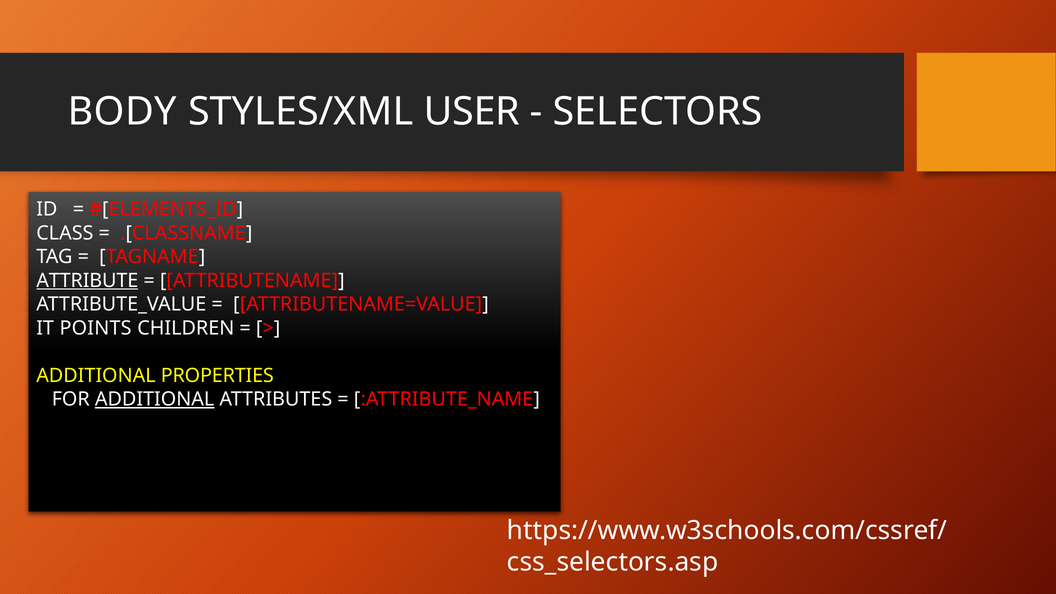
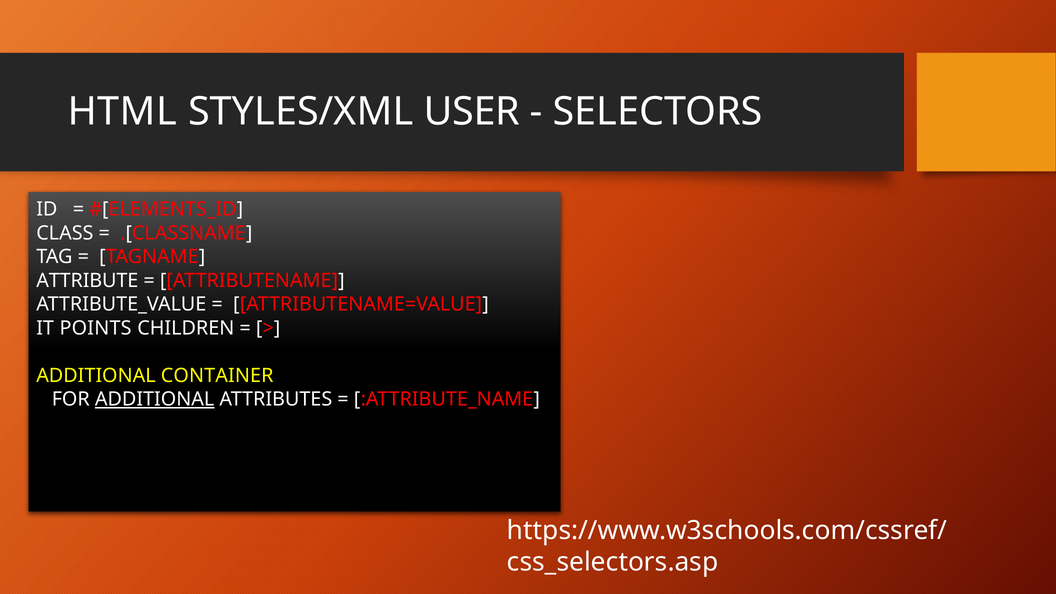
BODY: BODY -> HTML (122, 112)
ATTRIBUTE underline: present -> none (87, 281)
PROPERTIES: PROPERTIES -> CONTAINER (217, 376)
